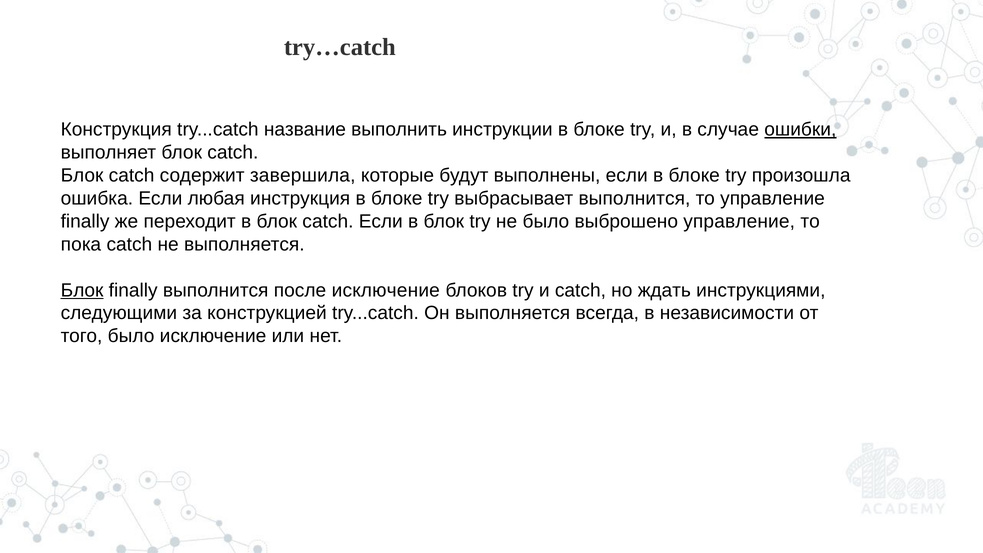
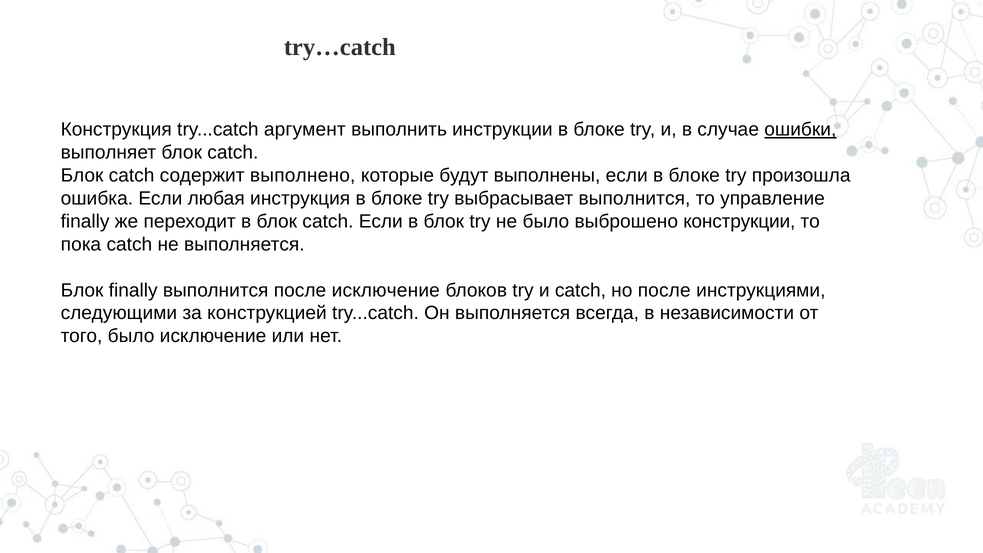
название: название -> аргумент (305, 130)
завершила: завершила -> выполнено (303, 175)
выброшено управление: управление -> конструкции (739, 221)
Блок underline: present -> none (82, 290)
но ждать: ждать -> после (664, 290)
